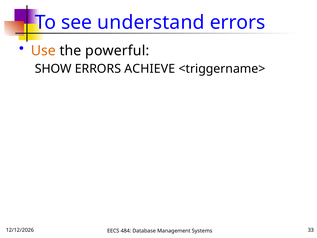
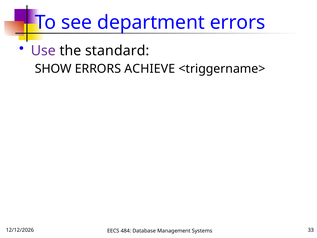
understand: understand -> department (151, 22)
Use colour: orange -> purple (43, 51)
powerful: powerful -> standard (117, 51)
